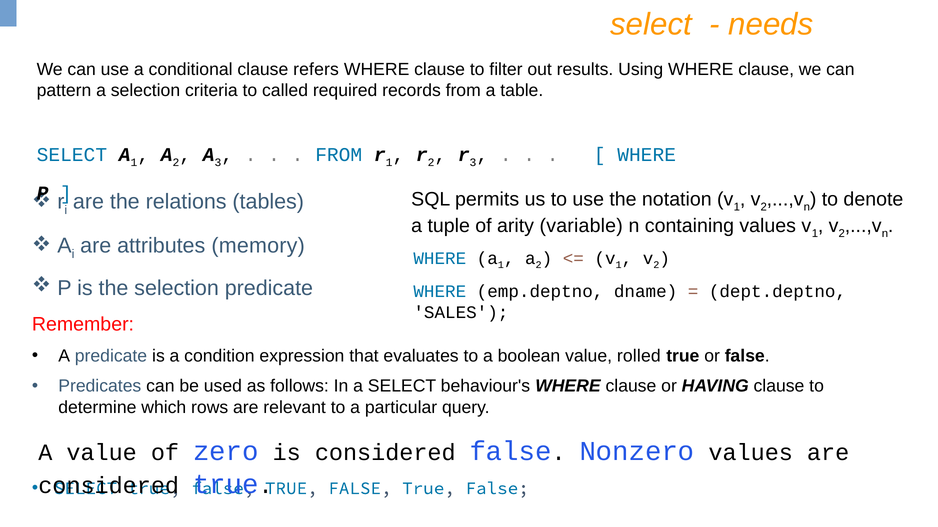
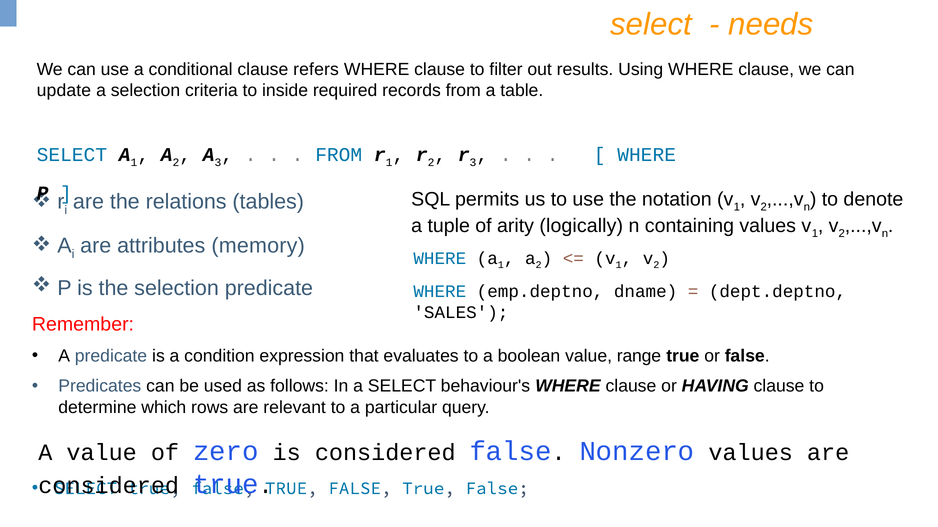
pattern: pattern -> update (64, 90)
called: called -> inside (285, 90)
variable: variable -> logically (581, 226)
rolled: rolled -> range (639, 356)
